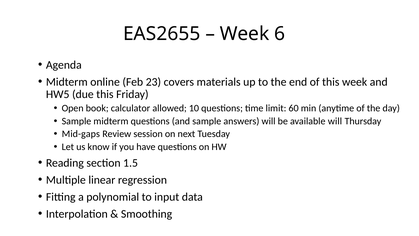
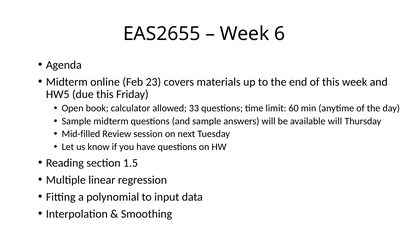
10: 10 -> 33 (194, 108)
Mid-gaps: Mid-gaps -> Mid-filled (81, 134)
